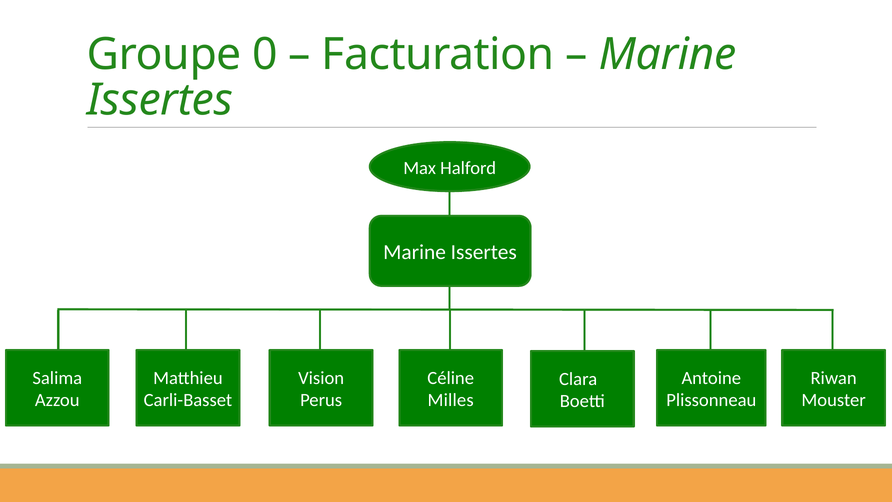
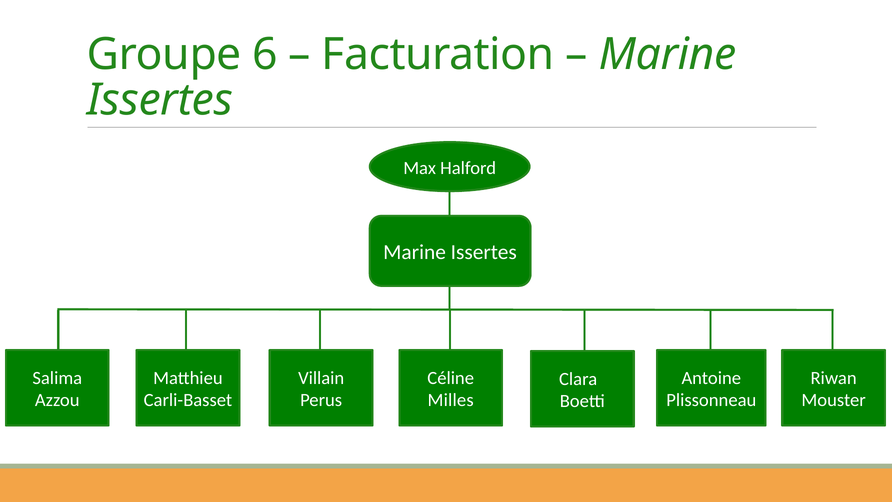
0: 0 -> 6 (265, 54)
Vision: Vision -> Villain (321, 378)
